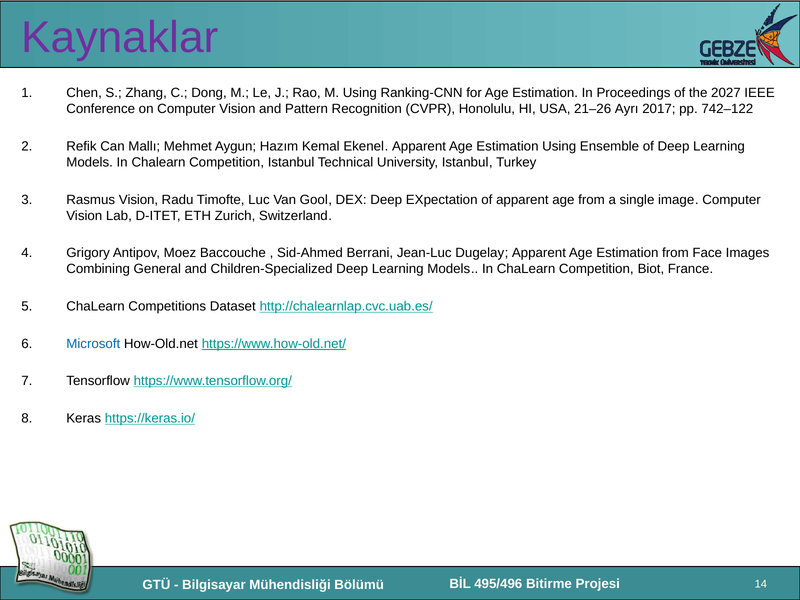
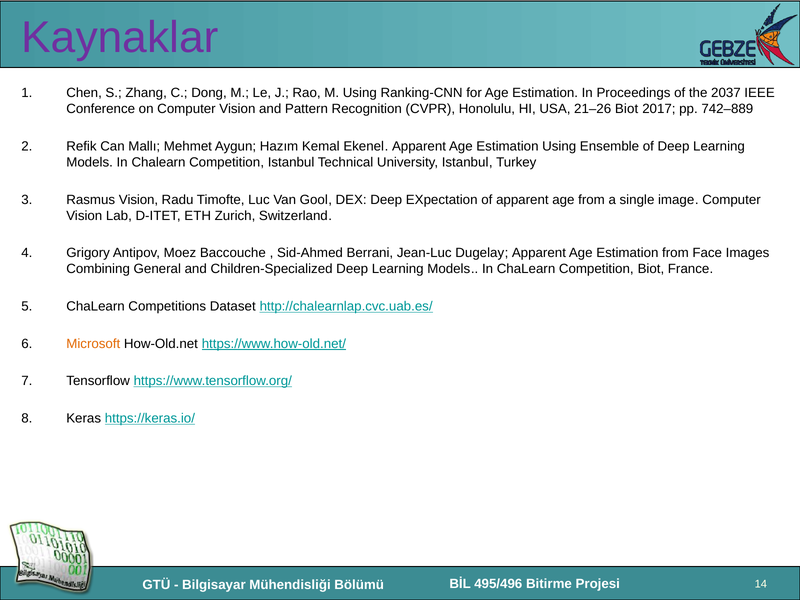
2027: 2027 -> 2037 (726, 93)
21–26 Ayrı: Ayrı -> Biot (627, 109)
742–122: 742–122 -> 742–889 (727, 109)
Microsoft colour: blue -> orange (93, 344)
